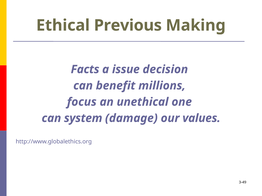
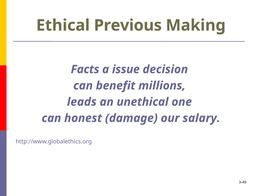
focus: focus -> leads (82, 102)
system: system -> honest (83, 118)
values: values -> salary (201, 118)
